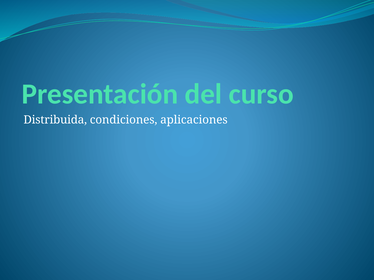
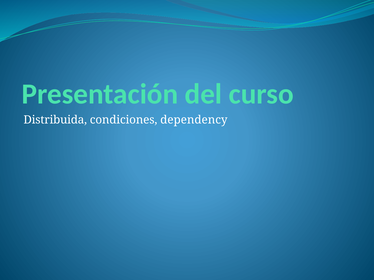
aplicaciones: aplicaciones -> dependency (194, 120)
